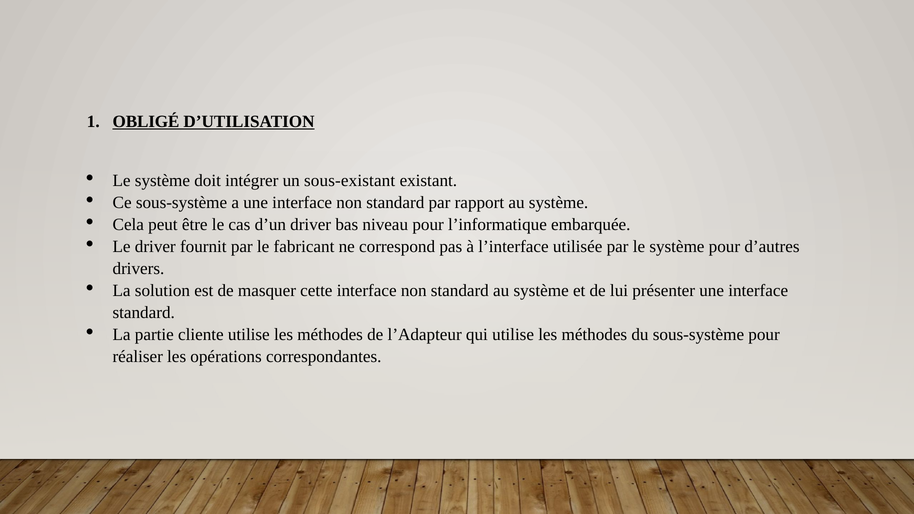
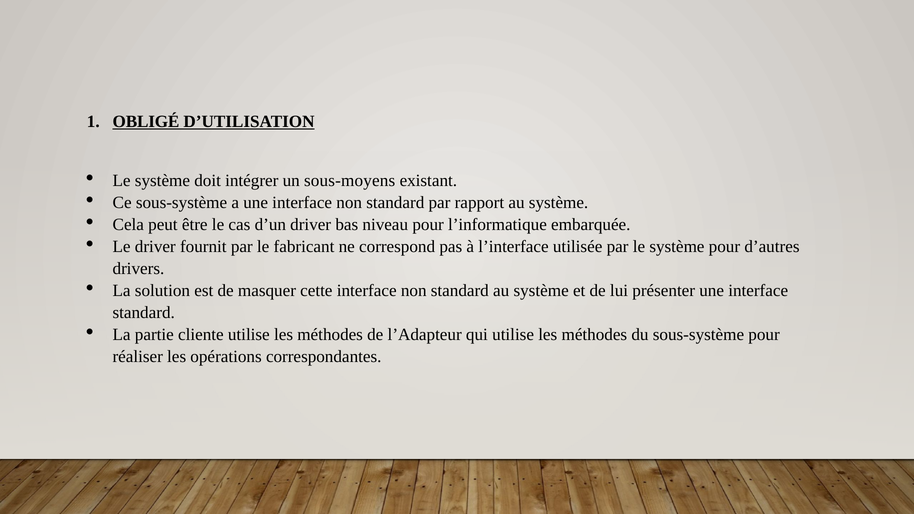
sous-existant: sous-existant -> sous-moyens (350, 181)
